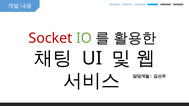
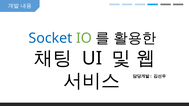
Socket colour: red -> blue (50, 38)
